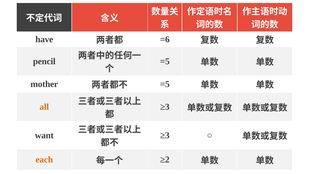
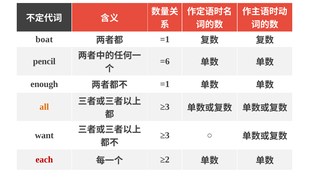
have: have -> boat (44, 39)
=6: =6 -> =1 (165, 39)
=5: =5 -> =6 (165, 61)
mother: mother -> enough (44, 84)
=5: =5 -> =1 (165, 84)
each colour: orange -> red (44, 160)
